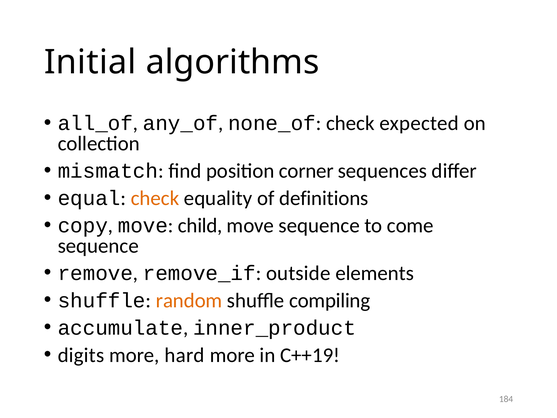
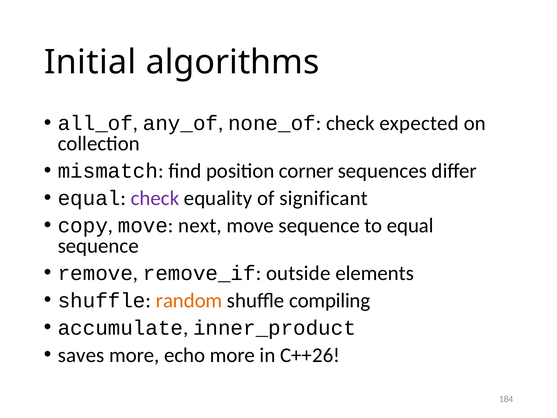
check colour: orange -> purple (155, 198)
definitions: definitions -> significant (324, 198)
child: child -> next (200, 226)
to come: come -> equal (410, 226)
digits: digits -> saves (81, 355)
hard: hard -> echo (185, 355)
C++19: C++19 -> C++26 (310, 355)
